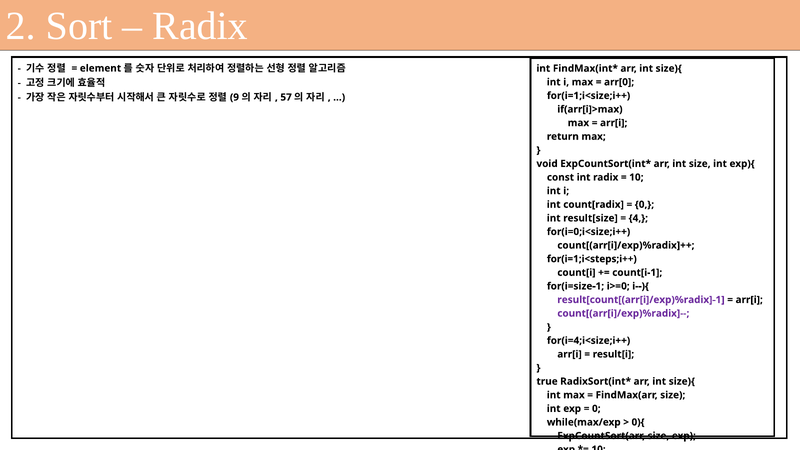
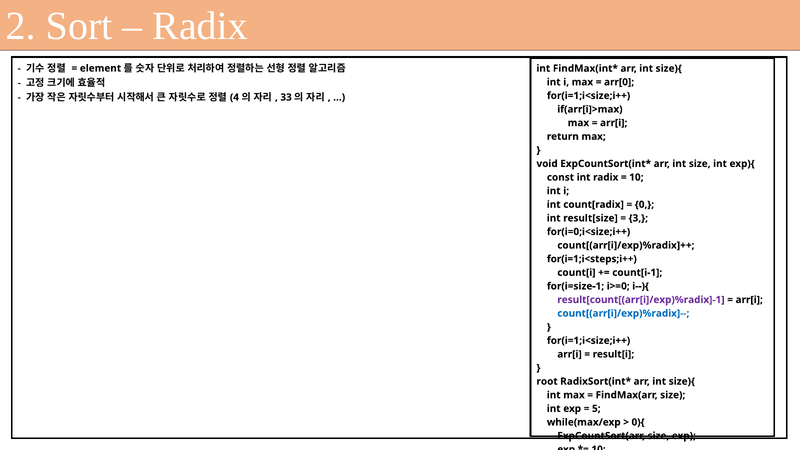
9: 9 -> 4 (234, 97)
57: 57 -> 33 (286, 97)
4: 4 -> 3 (638, 218)
count[(arr[i]/exp)%radix]-- colour: purple -> blue (623, 313)
for(i=4;i<size;i++: for(i=4;i<size;i++ -> for(i=1;i<size;i++ (589, 341)
true: true -> root (547, 381)
0: 0 -> 5 (596, 409)
